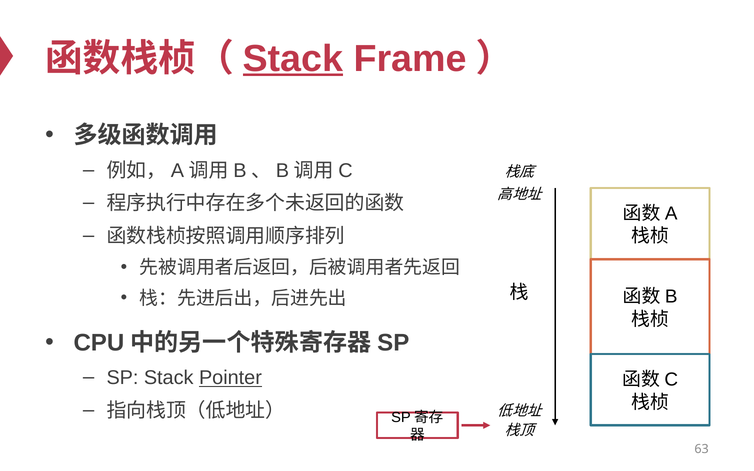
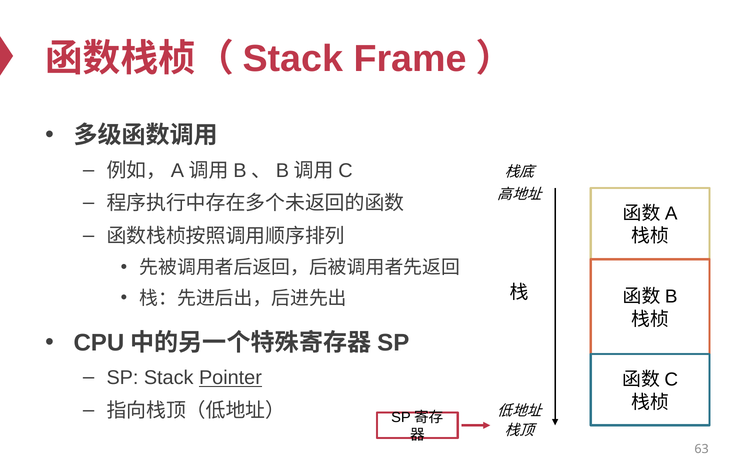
Stack underline: present -> none (293, 59)
